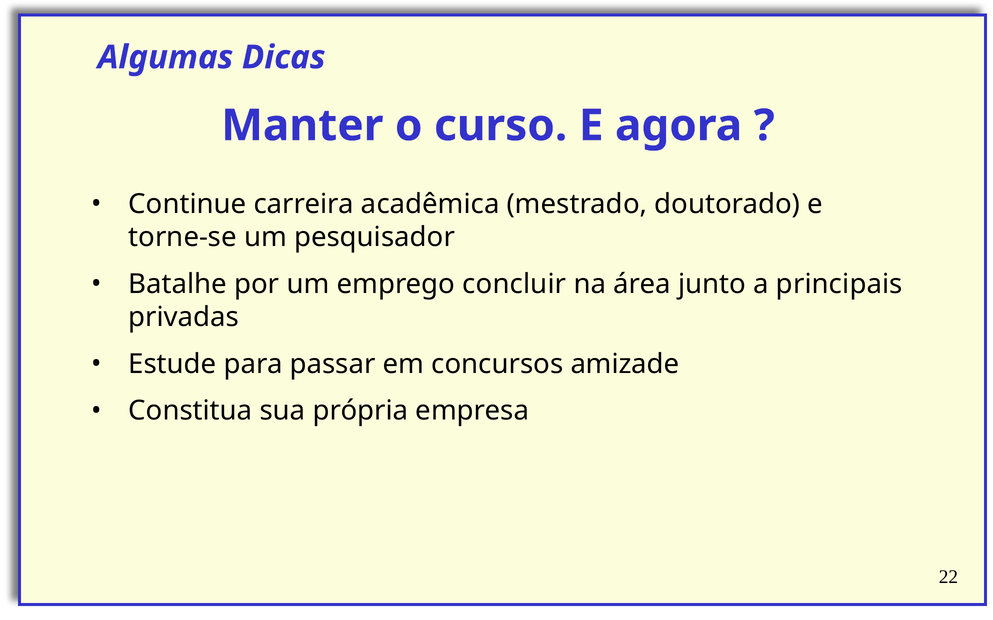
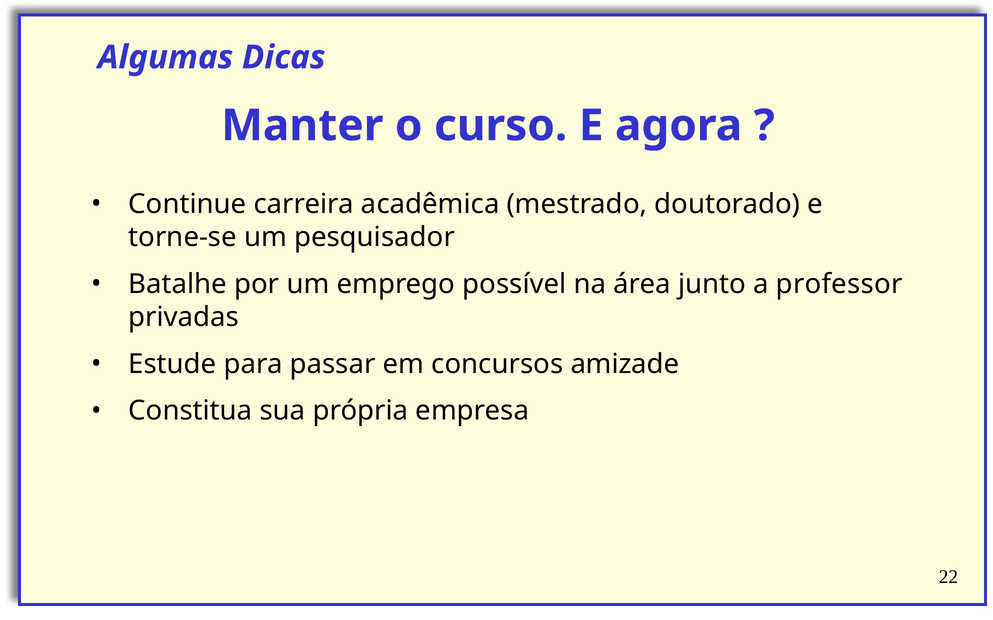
concluir: concluir -> possível (514, 284)
principais: principais -> professor (839, 284)
